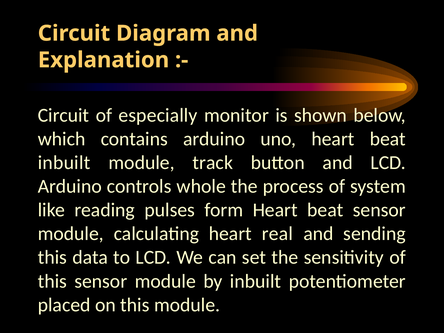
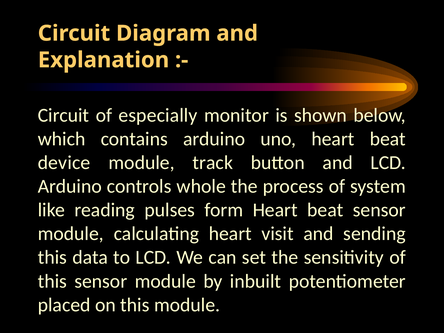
inbuilt: inbuilt -> device (64, 163)
real: real -> visit (278, 234)
